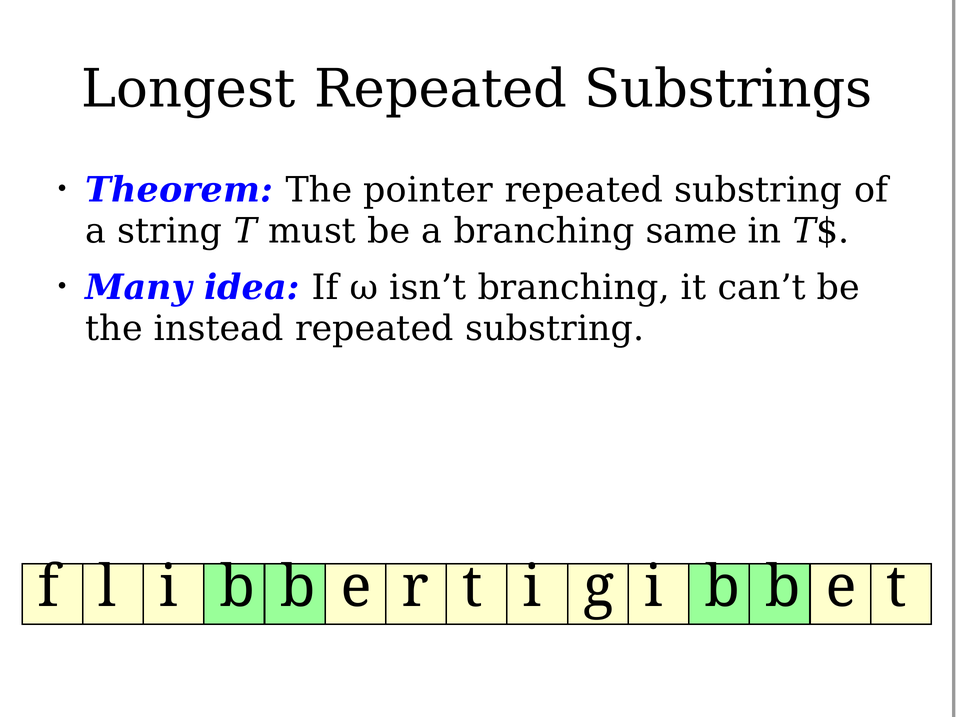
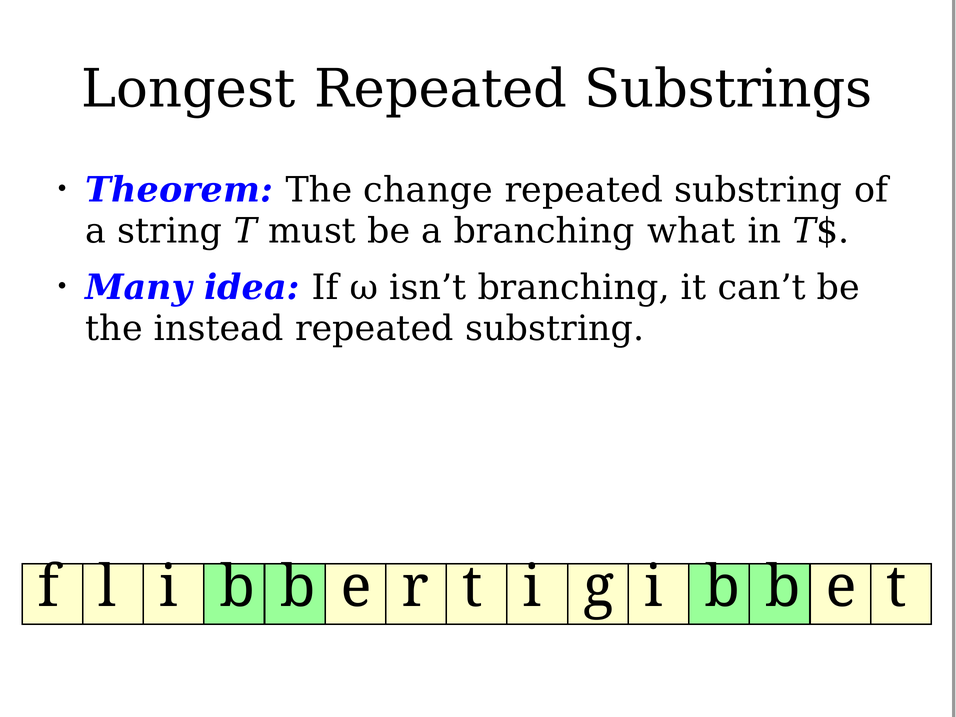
pointer: pointer -> change (428, 190)
same: same -> what (691, 231)
